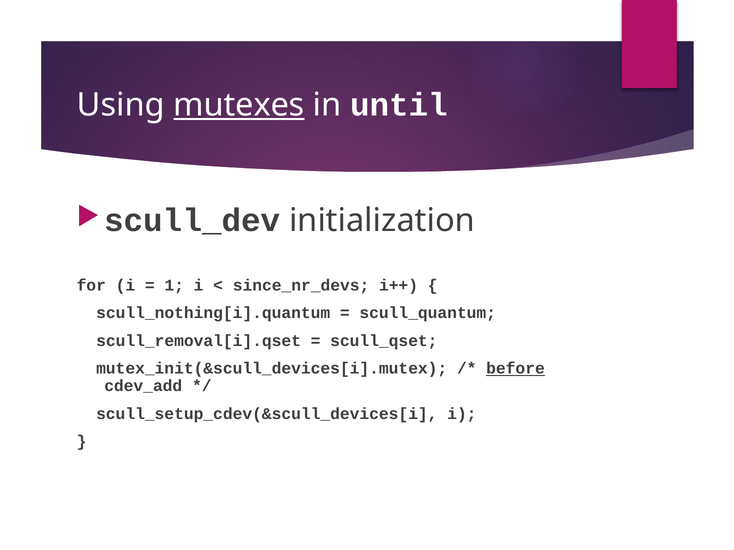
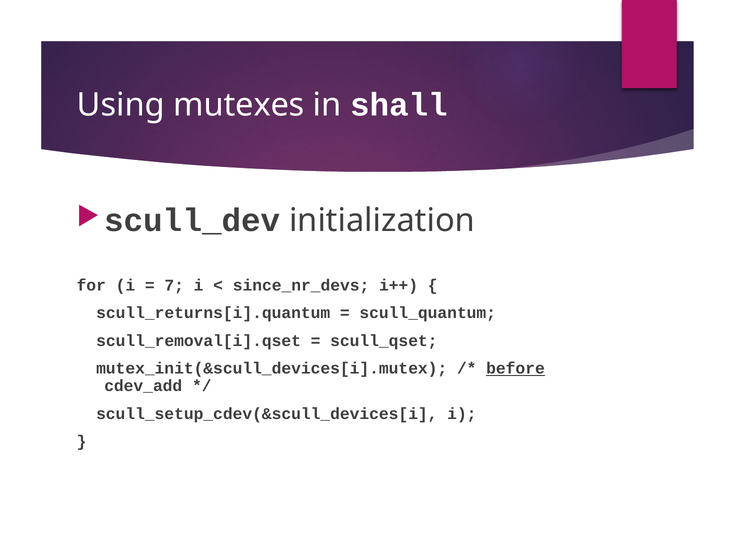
mutexes underline: present -> none (239, 105)
until: until -> shall (399, 105)
1: 1 -> 7 (174, 285)
scull_nothing[i].quantum: scull_nothing[i].quantum -> scull_returns[i].quantum (213, 313)
